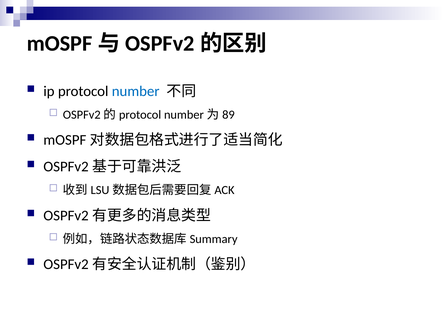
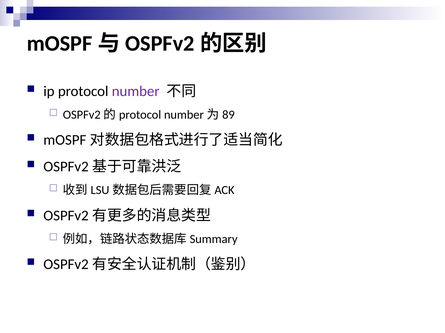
number colour: blue -> purple (136, 91)
